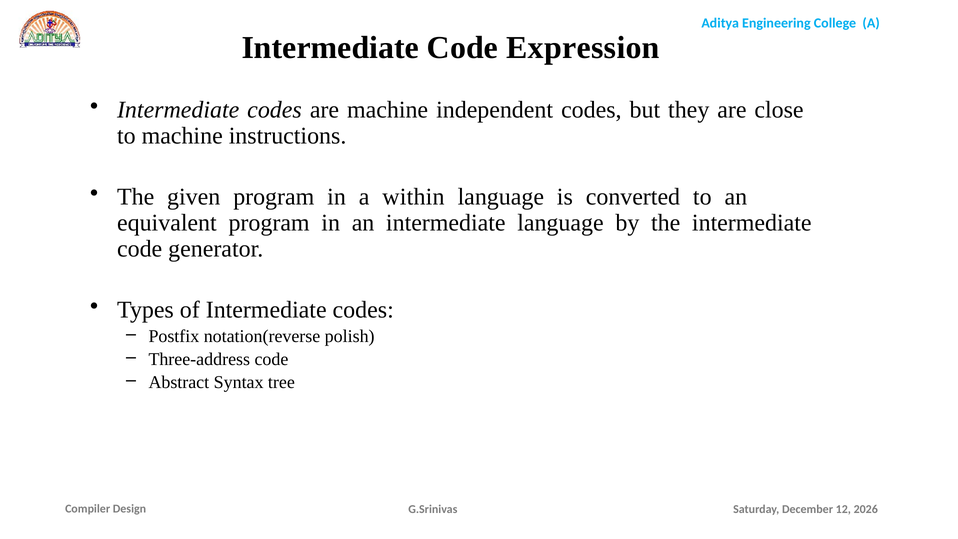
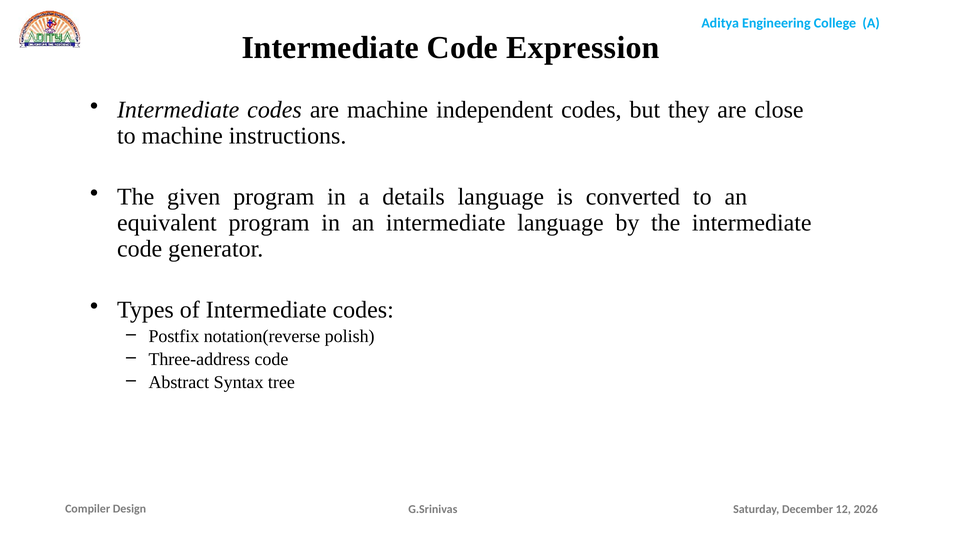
within: within -> details (414, 197)
